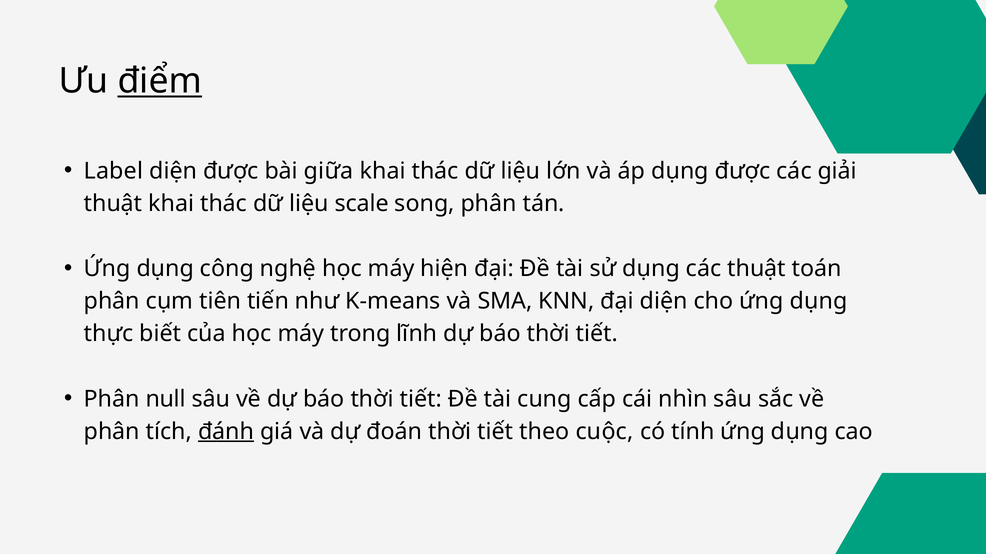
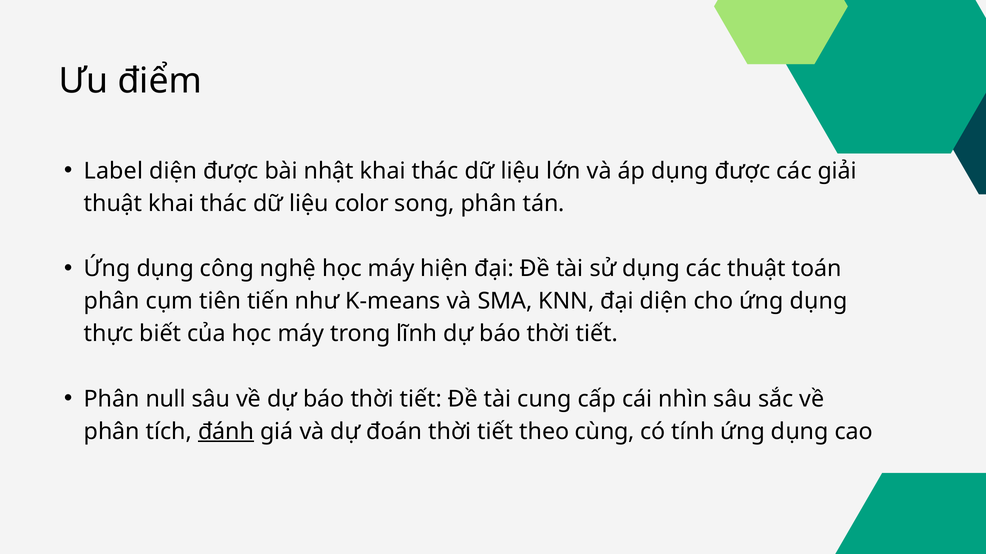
điểm underline: present -> none (160, 81)
giữa: giữa -> nhật (329, 171)
scale: scale -> color (362, 204)
cuộc: cuộc -> cùng (605, 432)
